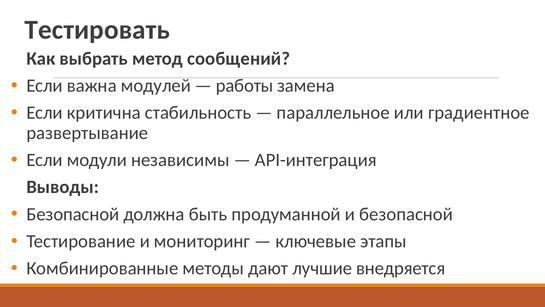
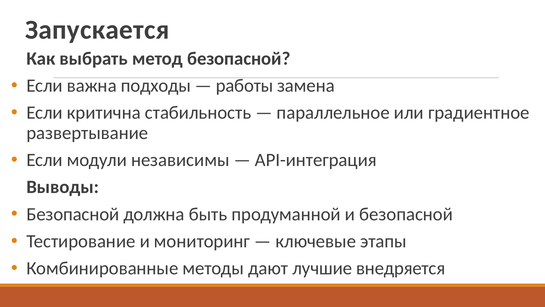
Тестировать: Тестировать -> Запускается (97, 30)
метод сообщений: сообщений -> безопасной (239, 58)
модулей: модулей -> подходы (156, 85)
